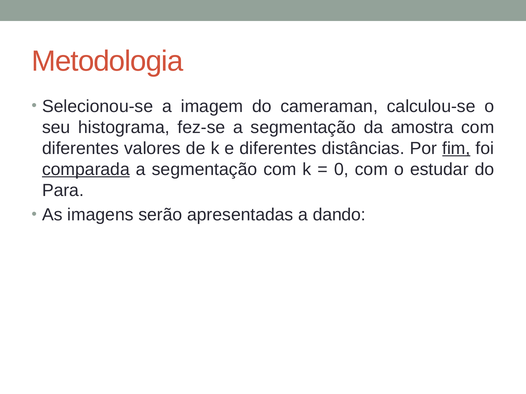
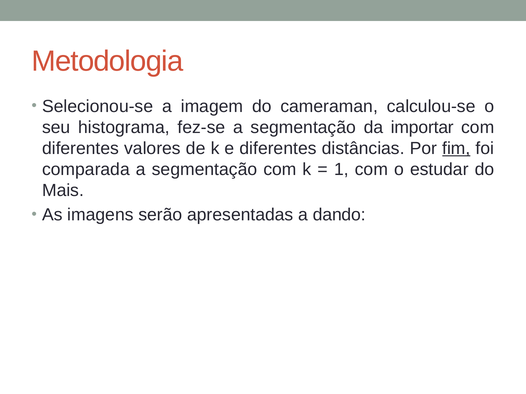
amostra: amostra -> importar (422, 127)
comparada underline: present -> none (86, 170)
0: 0 -> 1 (341, 170)
Para: Para -> Mais (63, 191)
